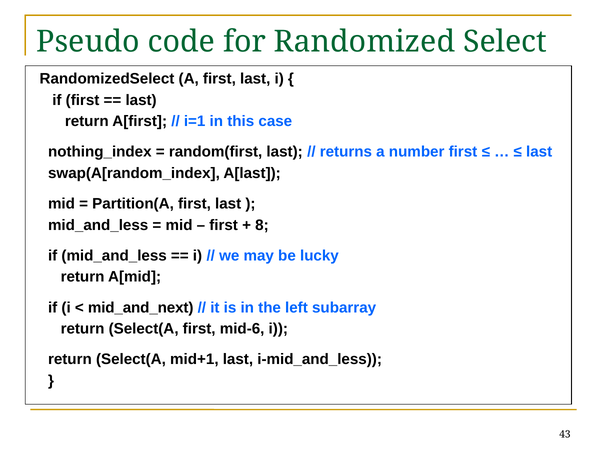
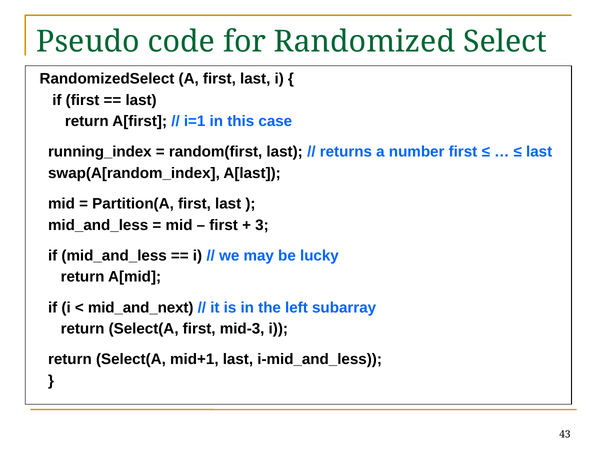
nothing_index: nothing_index -> running_index (100, 152)
8: 8 -> 3 (262, 225)
mid-6: mid-6 -> mid-3 (242, 329)
